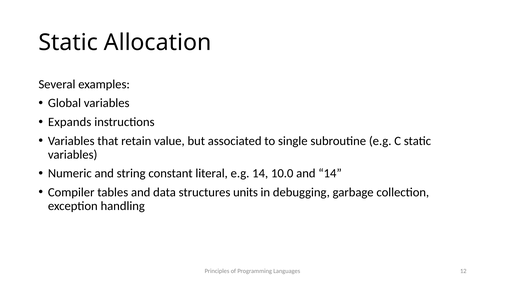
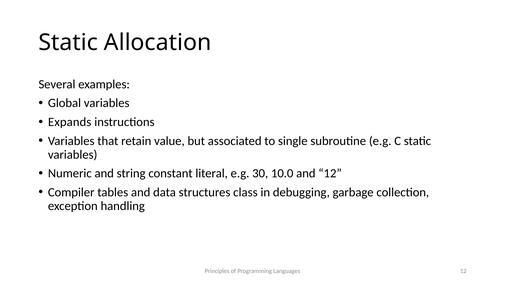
e.g 14: 14 -> 30 (260, 173)
and 14: 14 -> 12 (330, 173)
units: units -> class (245, 192)
